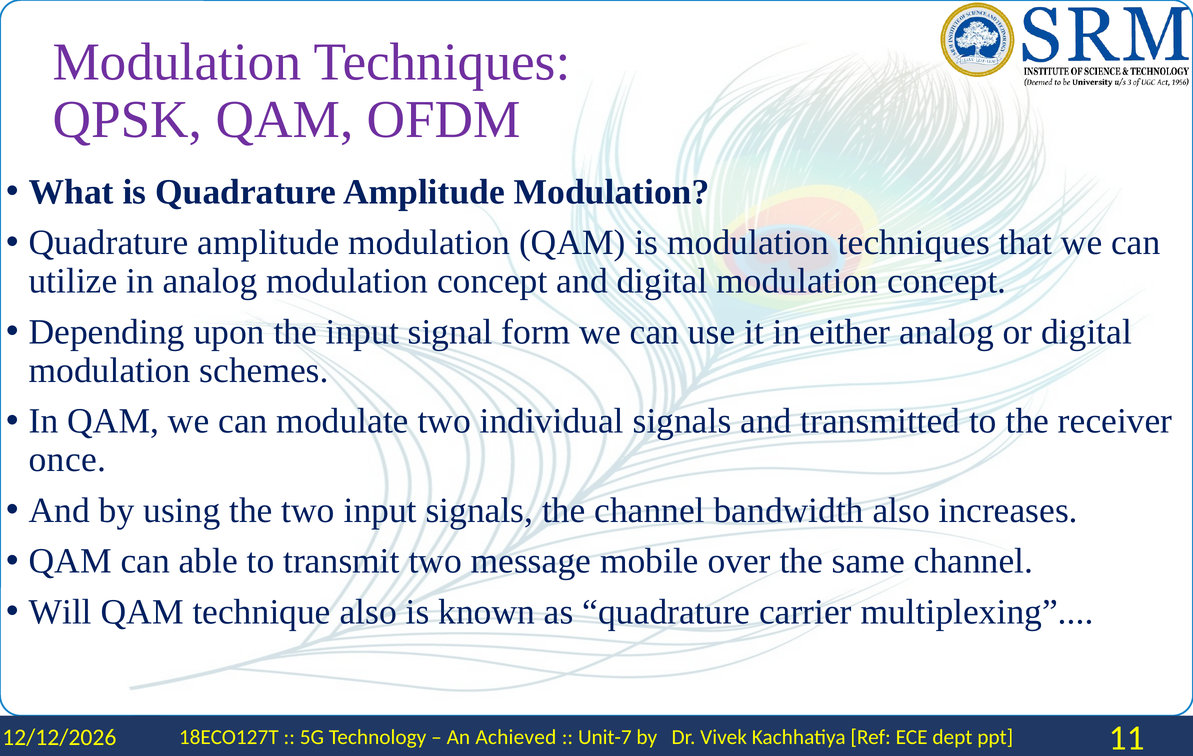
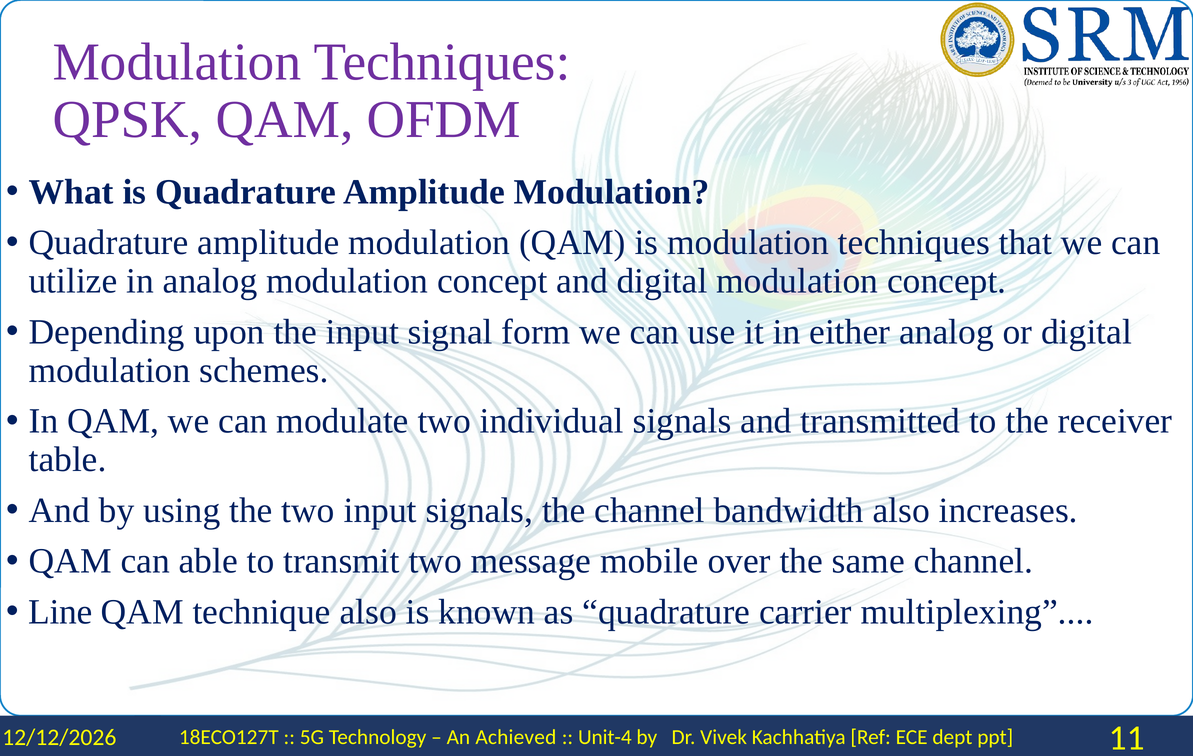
once: once -> table (68, 460)
Will: Will -> Line (60, 612)
Unit-7: Unit-7 -> Unit-4 (605, 737)
